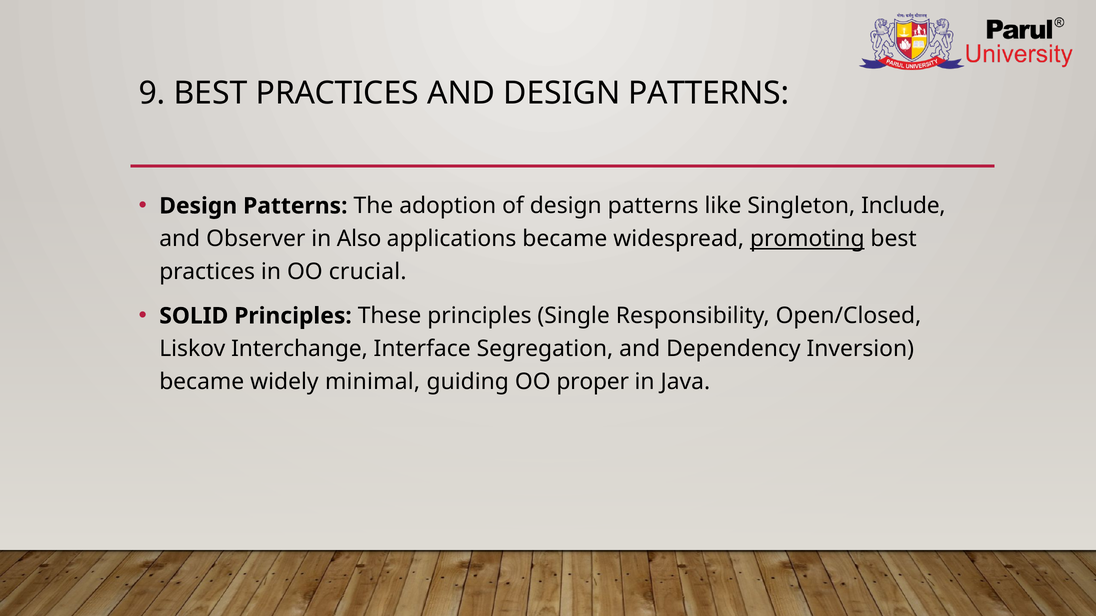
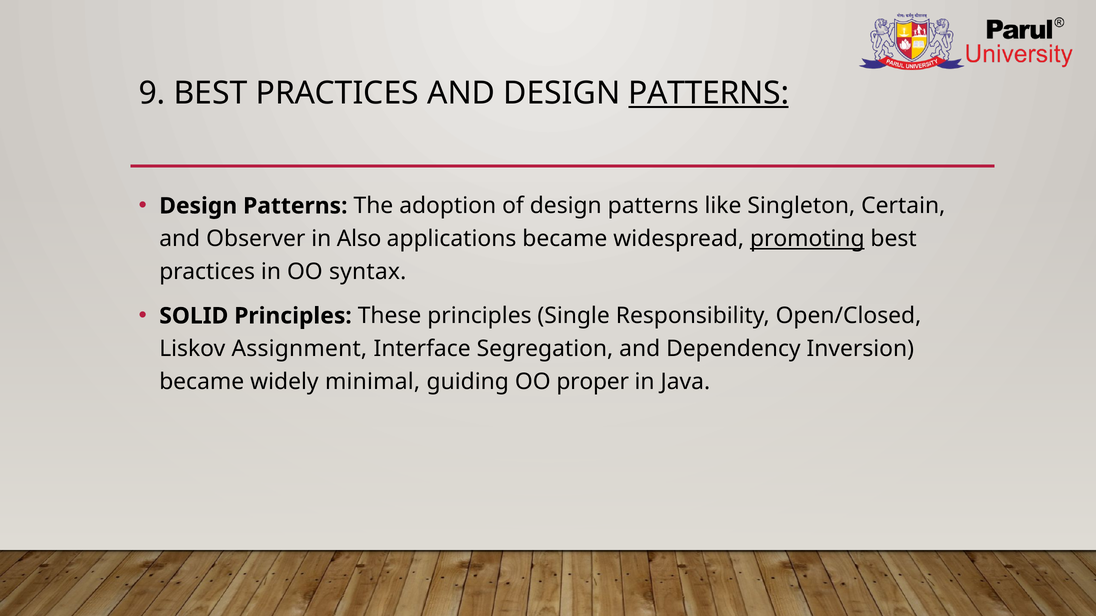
PATTERNS underline: none -> present (709, 94)
Include: Include -> Certain (903, 206)
crucial: crucial -> syntax (368, 272)
Interchange: Interchange -> Assignment (299, 349)
